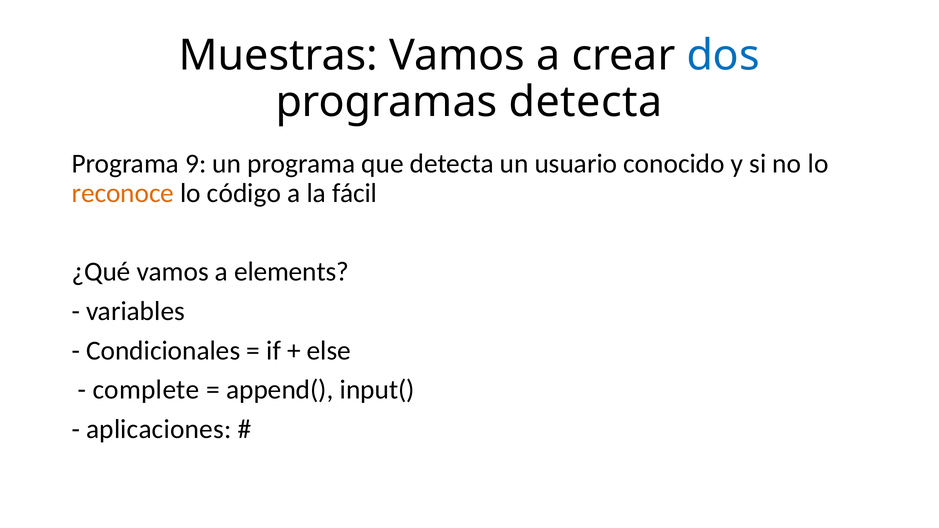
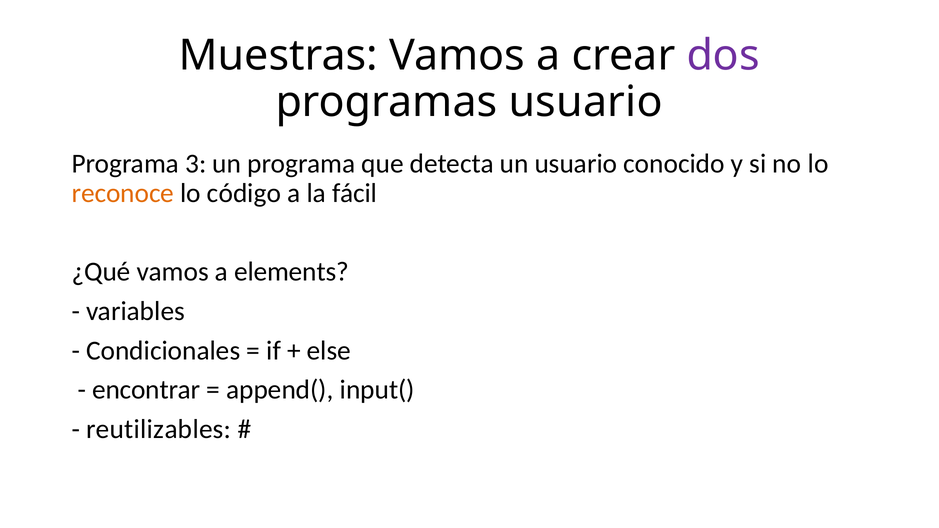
dos colour: blue -> purple (723, 56)
programas detecta: detecta -> usuario (586, 102)
9: 9 -> 3 (196, 164)
complete: complete -> encontrar (146, 390)
aplicaciones: aplicaciones -> reutilizables (159, 429)
